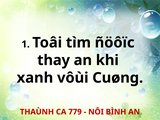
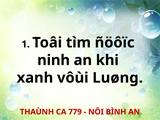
thay: thay -> ninh (54, 60)
Cuøng: Cuøng -> Luøng (118, 78)
